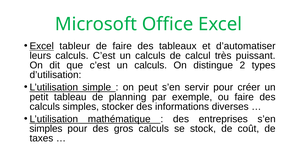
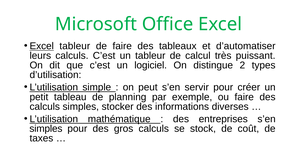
calculs C’est un calculs: calculs -> tableur (150, 56)
que c’est un calculs: calculs -> logiciel (151, 65)
